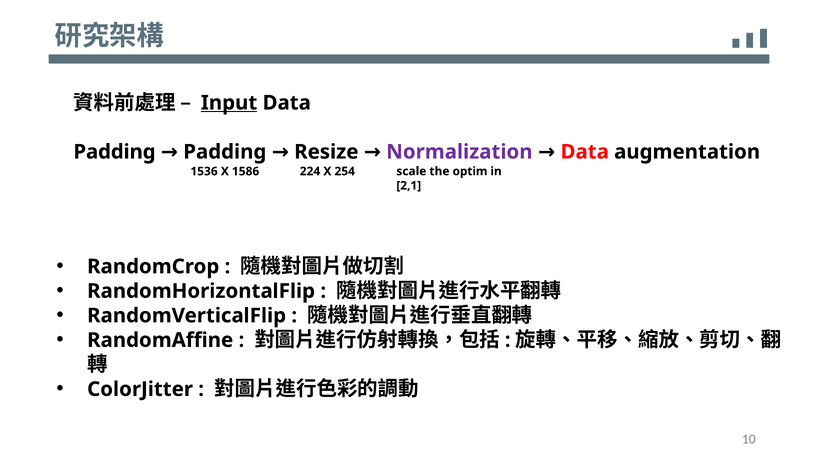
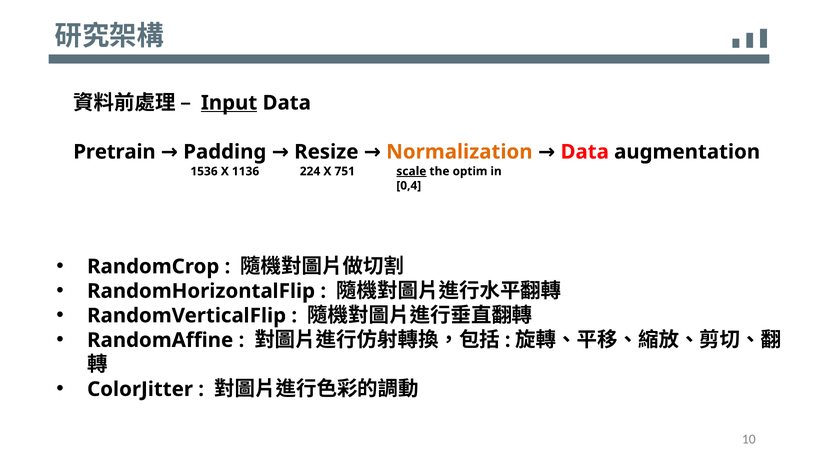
Padding: Padding -> Pretrain (115, 152)
Normalization colour: purple -> orange (459, 152)
scale underline: none -> present (411, 171)
1586: 1586 -> 1136 (246, 171)
254: 254 -> 751 (345, 171)
2,1: 2,1 -> 0,4 (409, 186)
